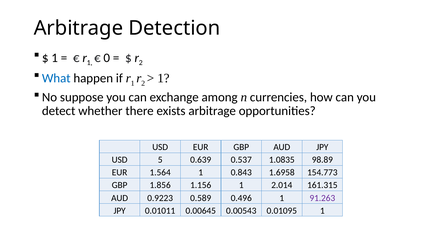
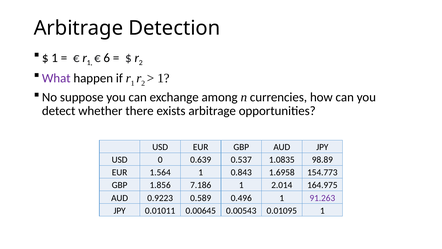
0: 0 -> 6 (107, 58)
What colour: blue -> purple (56, 78)
5: 5 -> 0 (160, 160)
1.156: 1.156 -> 7.186 (201, 185)
161.315: 161.315 -> 164.975 (322, 185)
